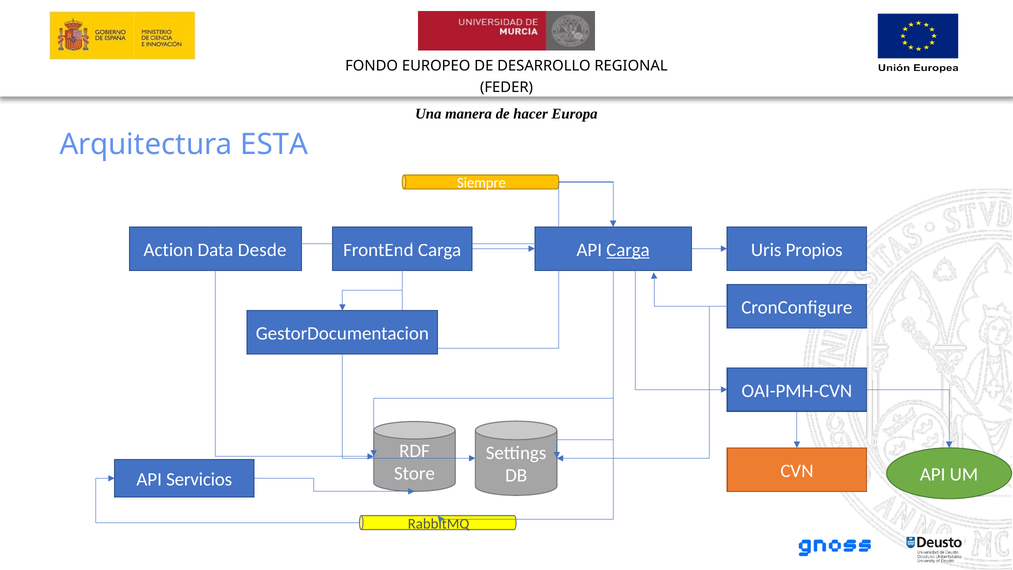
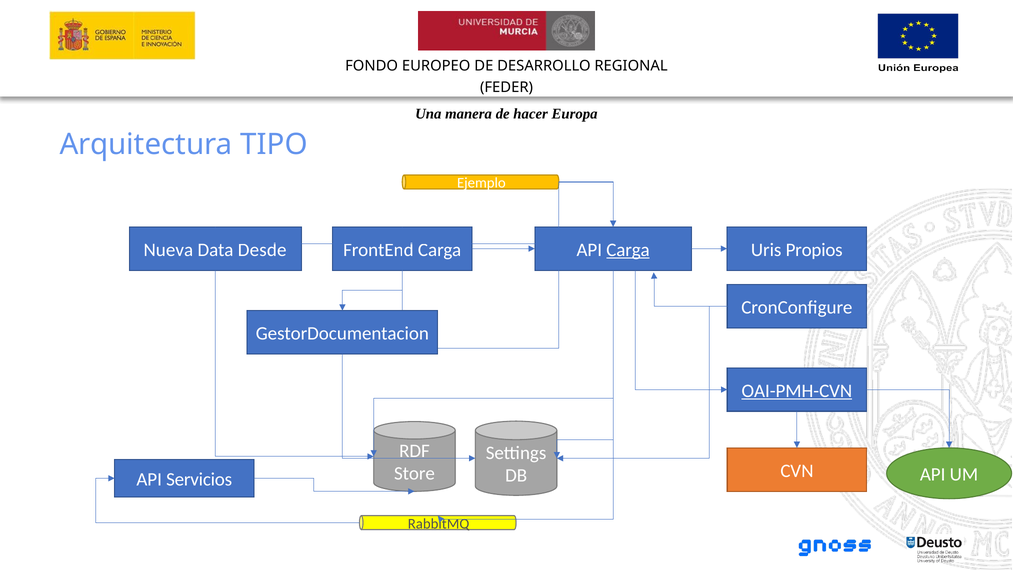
ESTA: ESTA -> TIPO (274, 144)
Siempre: Siempre -> Ejemplo (481, 183)
Action: Action -> Nueva (168, 250)
OAI-PMH-CVN underline: none -> present (797, 391)
